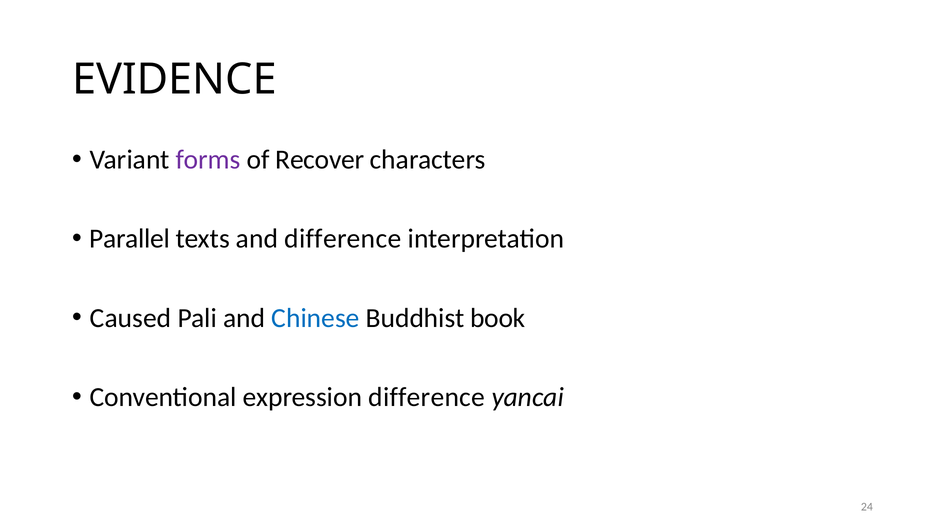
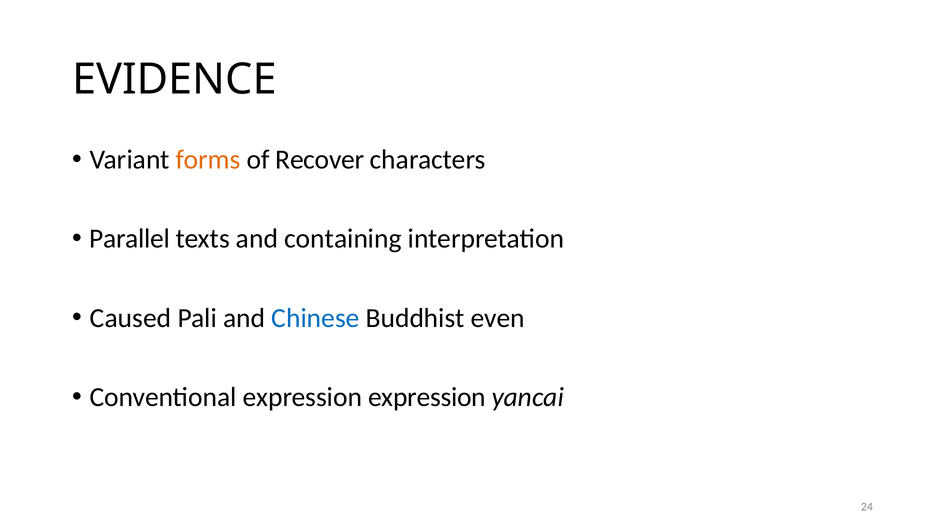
forms colour: purple -> orange (208, 160)
and difference: difference -> containing (343, 239)
book: book -> even (498, 318)
expression difference: difference -> expression (427, 398)
